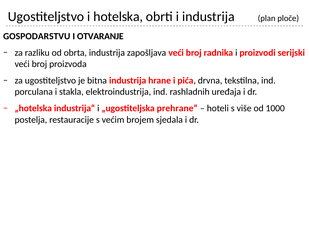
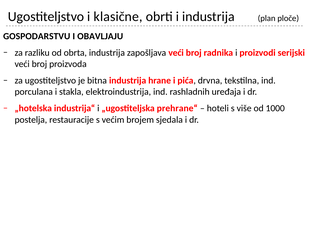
hotelska: hotelska -> klasične (118, 17)
OTVARANJE: OTVARANJE -> OBAVLJAJU (100, 36)
